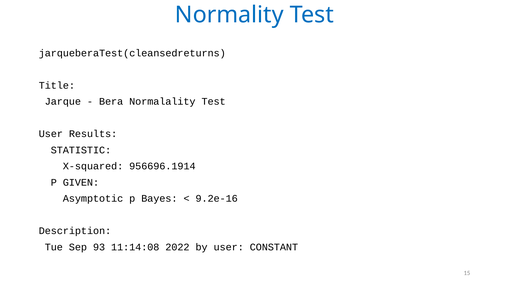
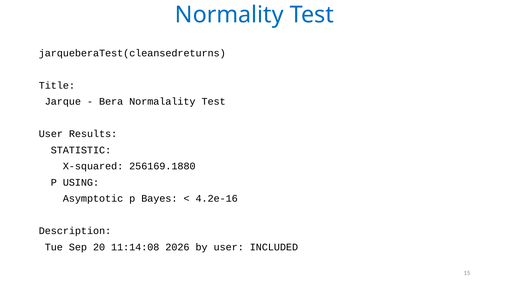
956696.1914: 956696.1914 -> 256169.1880 (162, 166)
GIVEN: GIVEN -> USING (81, 183)
9.2e-16: 9.2e-16 -> 4.2e-16 (217, 199)
93: 93 -> 20 (99, 247)
2022: 2022 -> 2026 (177, 247)
CONSTANT: CONSTANT -> INCLUDED (274, 247)
